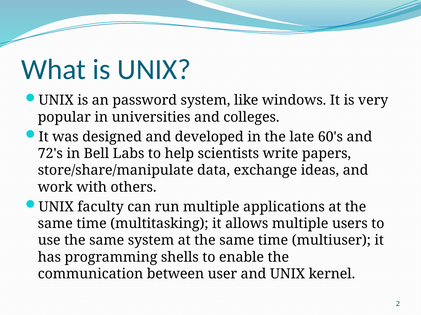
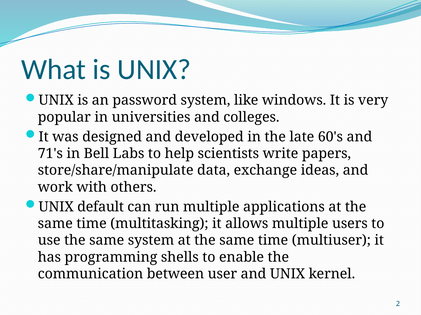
72's: 72's -> 71's (50, 154)
faculty: faculty -> default (101, 207)
